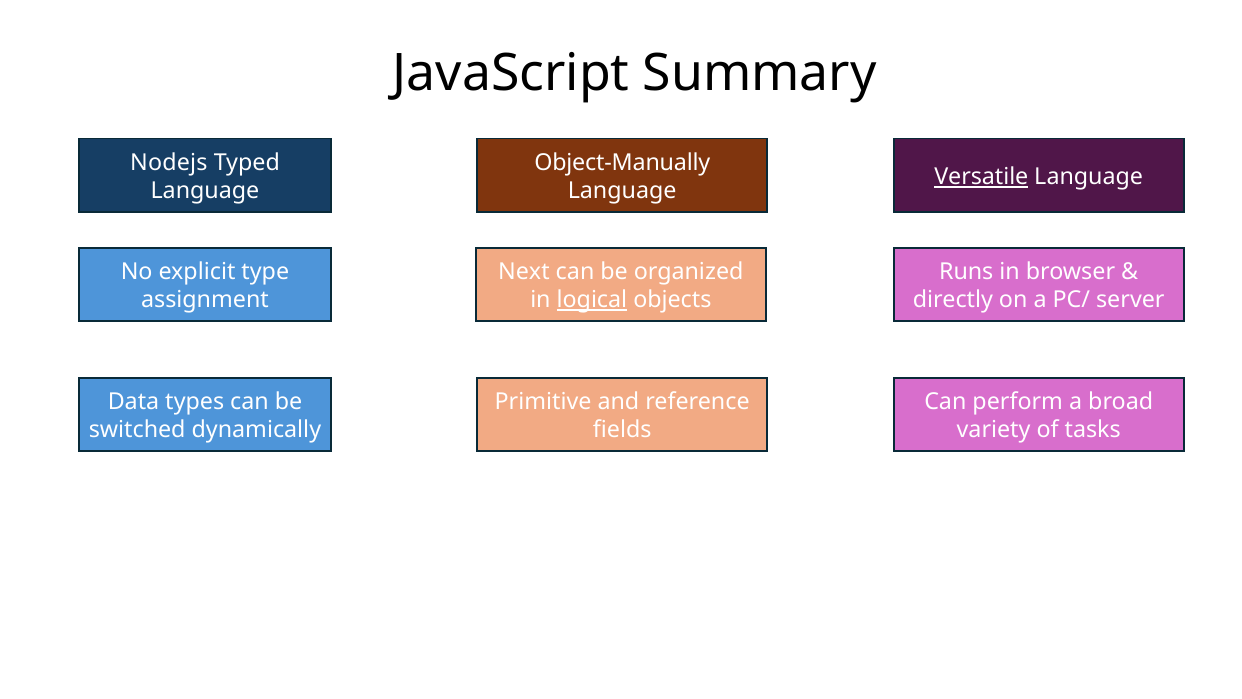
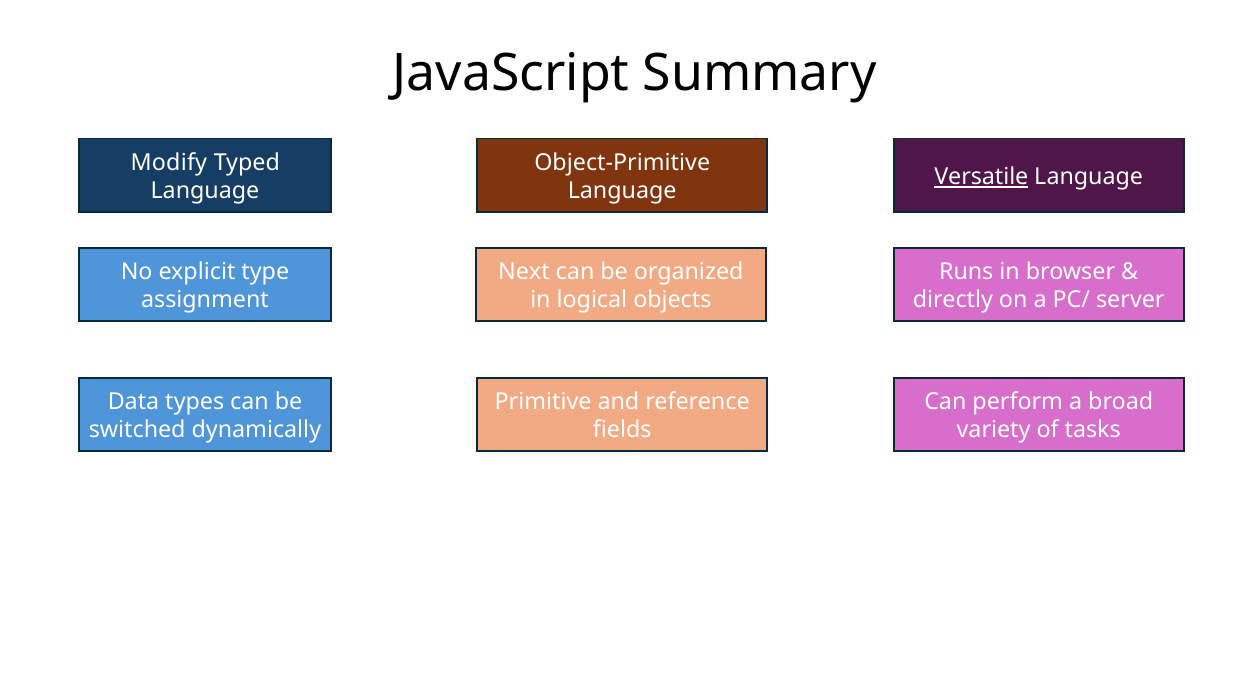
Nodejs: Nodejs -> Modify (169, 163)
Object-Manually: Object-Manually -> Object-Primitive (622, 163)
logical underline: present -> none (592, 300)
